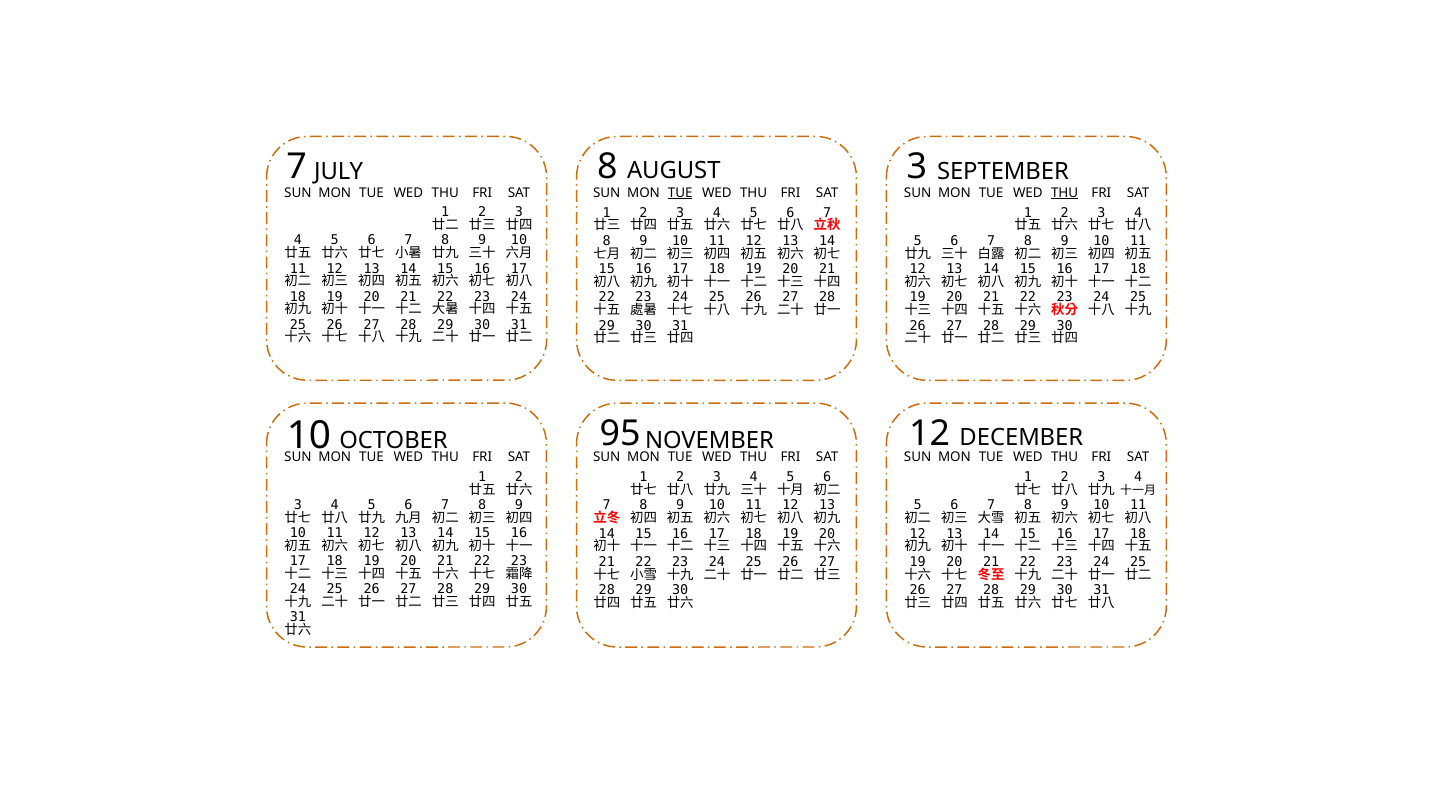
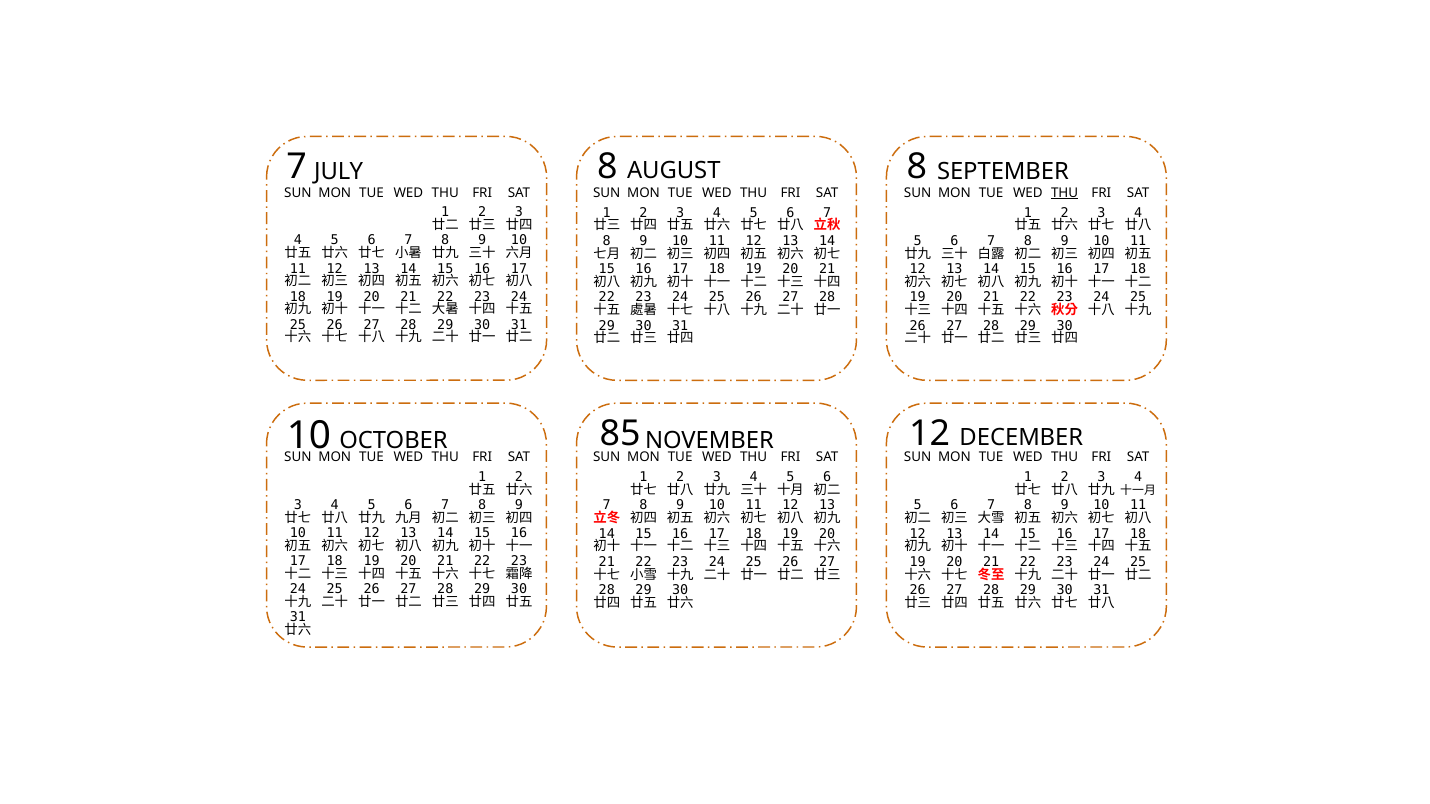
AUGUST 3: 3 -> 8 (917, 167)
TUE underline: present -> none (680, 193)
95: 95 -> 85 (620, 434)
